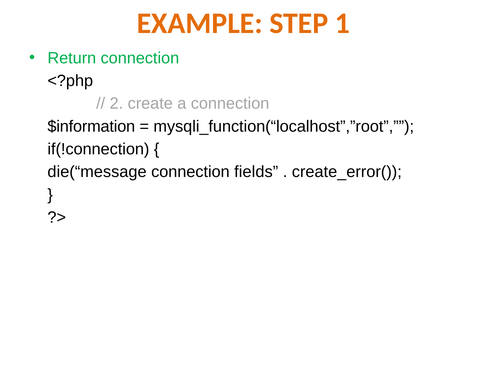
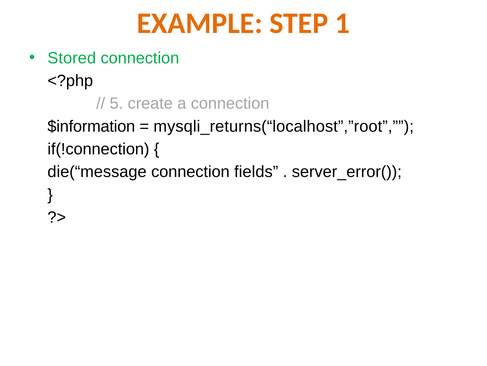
Return: Return -> Stored (72, 58)
2: 2 -> 5 (116, 103)
mysqli_function(“localhost”,”root: mysqli_function(“localhost”,”root -> mysqli_returns(“localhost”,”root (284, 126)
create_error(: create_error( -> server_error( (347, 172)
